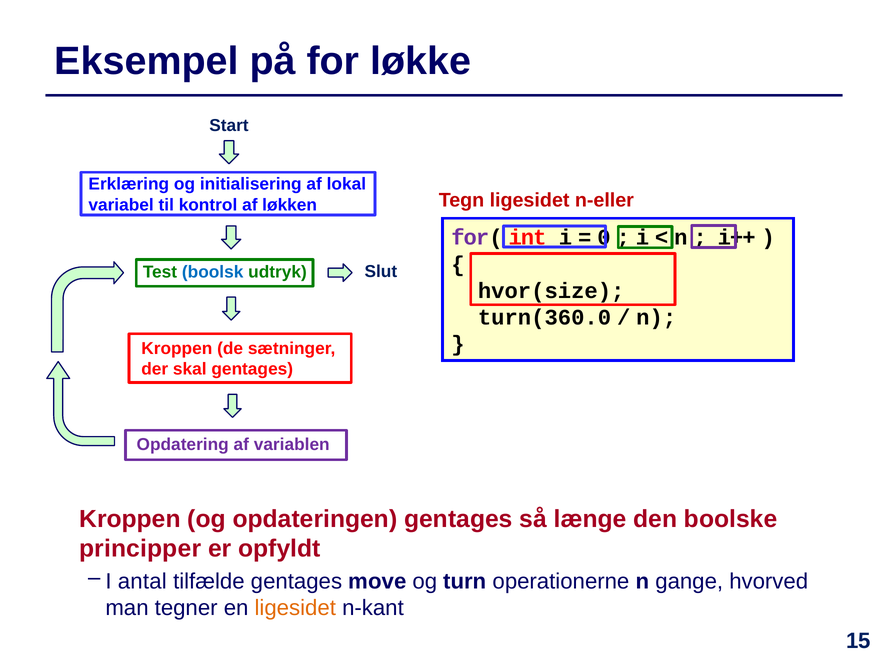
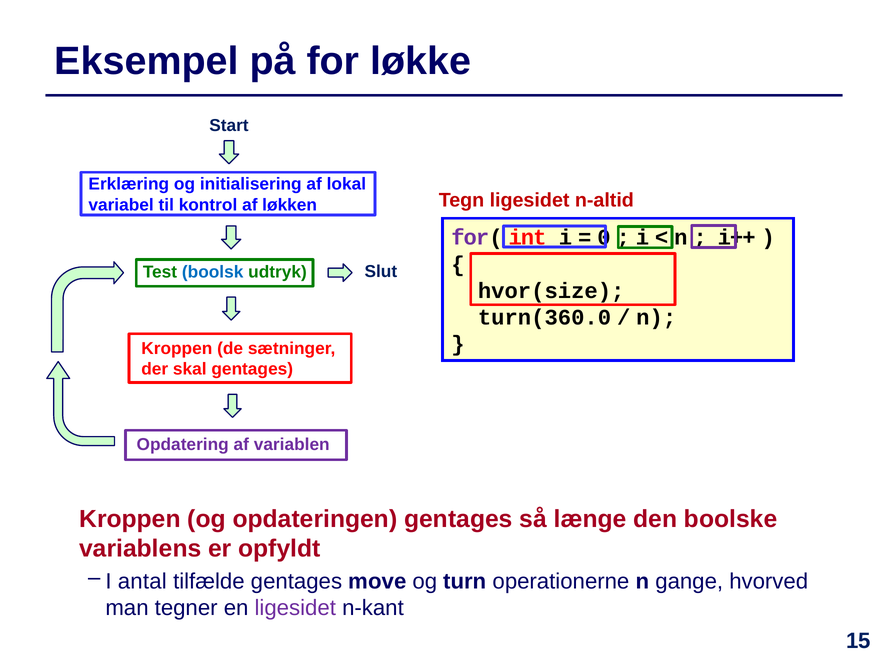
n-eller: n-eller -> n-altid (604, 200)
principper: principper -> variablens (140, 549)
ligesidet colour: orange -> purple (295, 608)
